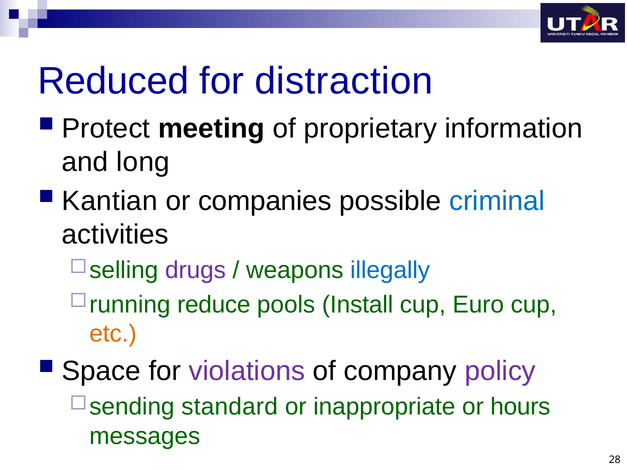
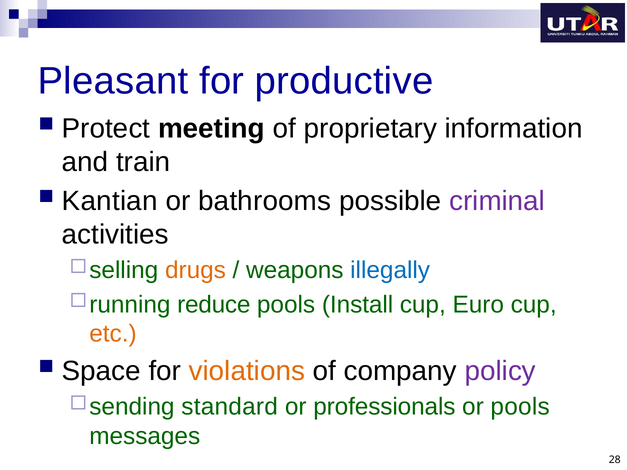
Reduced: Reduced -> Pleasant (113, 81)
distraction: distraction -> productive (344, 81)
long: long -> train (143, 162)
companies: companies -> bathrooms (265, 201)
criminal colour: blue -> purple (497, 201)
drugs colour: purple -> orange (195, 270)
violations colour: purple -> orange (247, 371)
inappropriate: inappropriate -> professionals (384, 407)
or hours: hours -> pools (520, 407)
